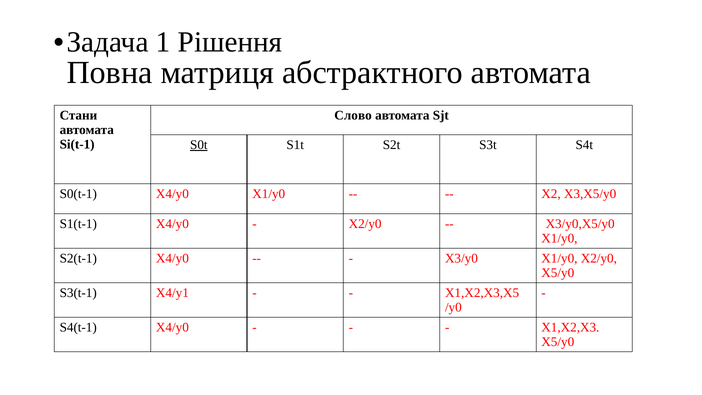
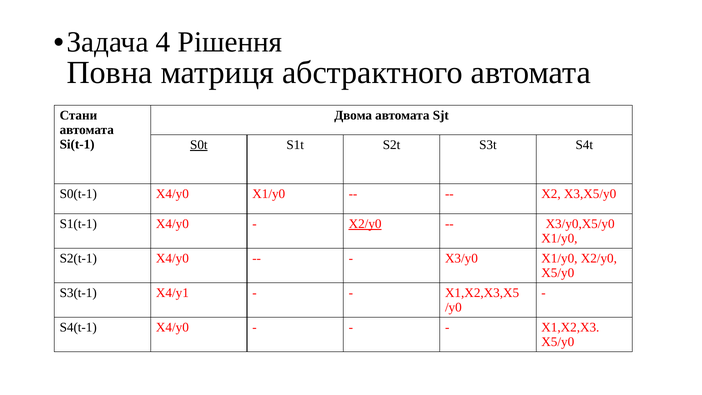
1: 1 -> 4 (163, 42)
Слово: Слово -> Двома (353, 115)
X2/y0 underline: none -> present (365, 224)
